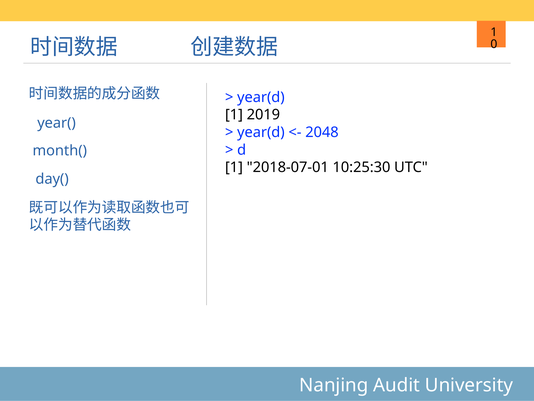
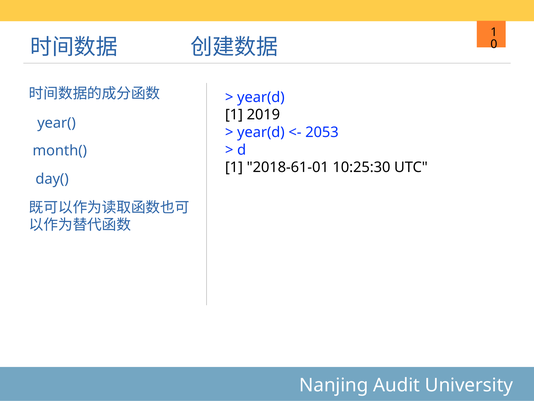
2048: 2048 -> 2053 (322, 132)
2018-07-01: 2018-07-01 -> 2018-61-01 (288, 167)
